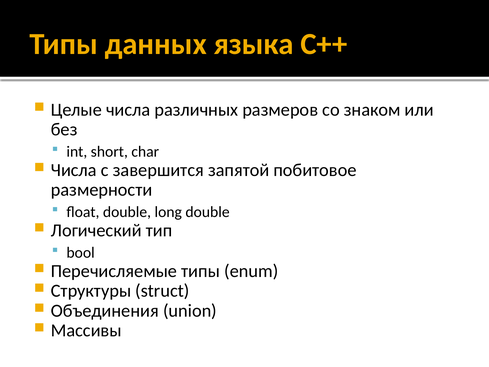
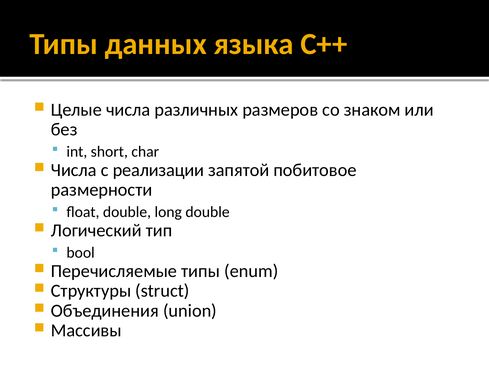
завершится: завершится -> реализации (158, 170)
